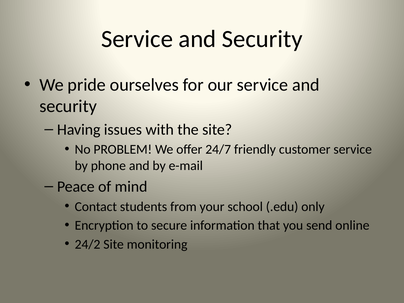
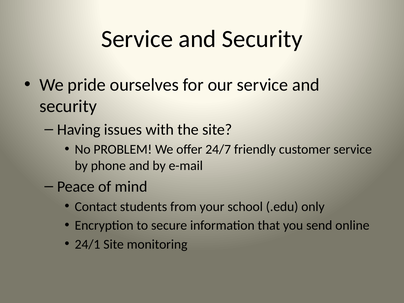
24/2: 24/2 -> 24/1 (88, 244)
